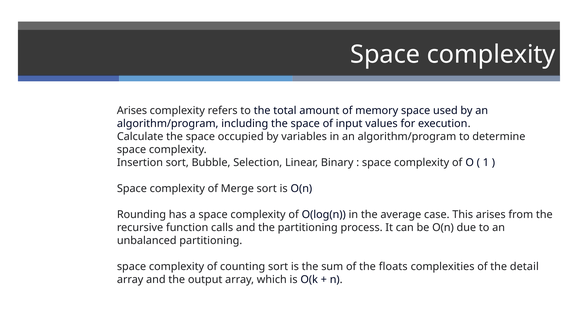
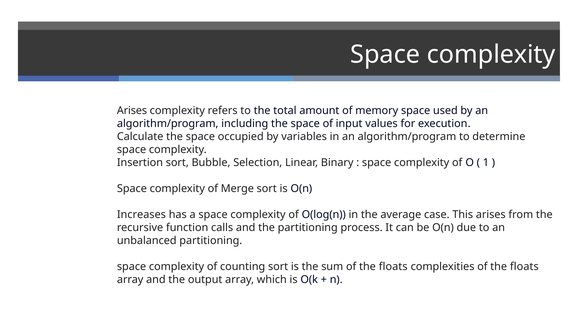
Rounding: Rounding -> Increases (141, 215)
complexities of the detail: detail -> floats (524, 267)
